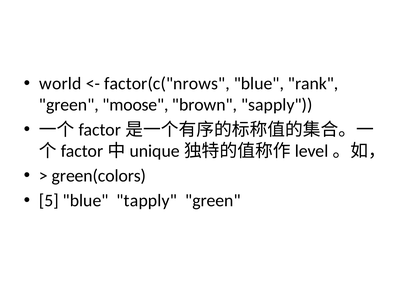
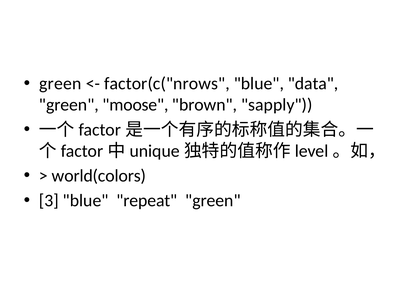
world: world -> green (60, 84)
rank: rank -> data (313, 84)
green(colors: green(colors -> world(colors (99, 176)
5: 5 -> 3 (49, 201)
tapply: tapply -> repeat (147, 201)
